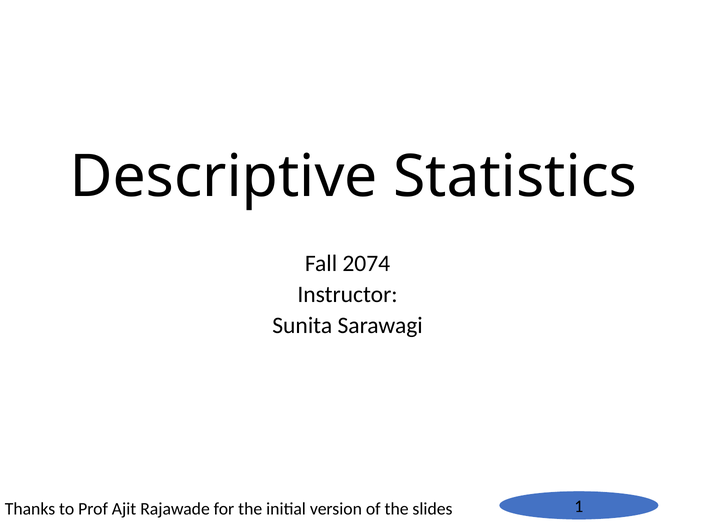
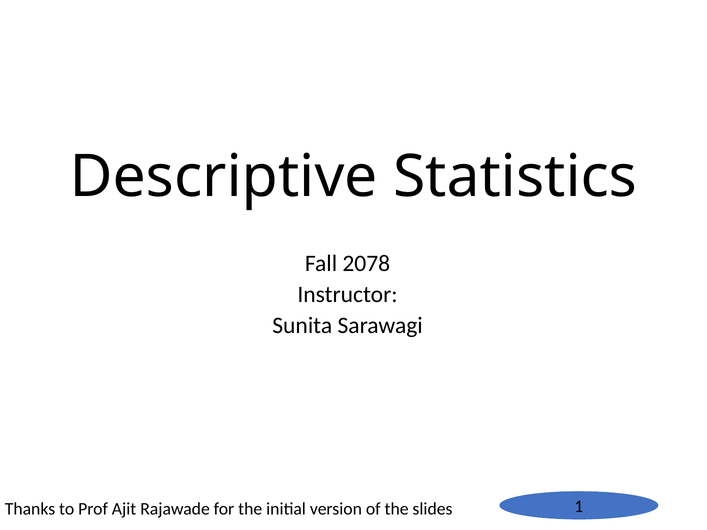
2074: 2074 -> 2078 (366, 264)
